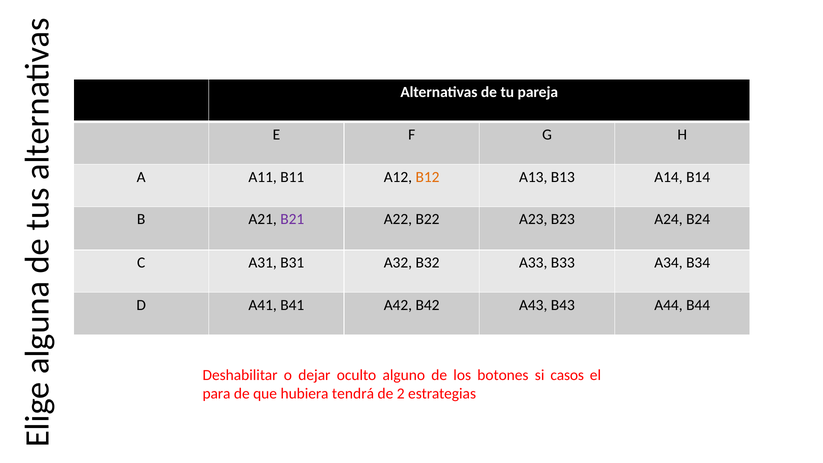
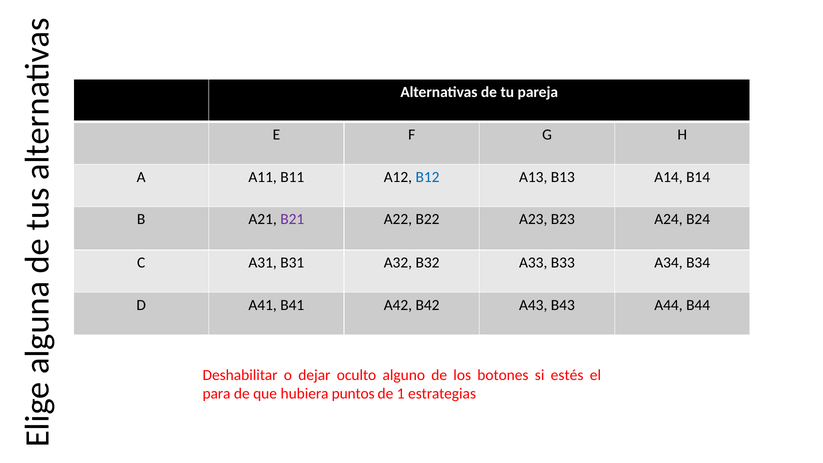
B12 colour: orange -> blue (428, 177)
casos: casos -> estés (567, 375)
tendrá: tendrá -> puntos (353, 394)
2: 2 -> 1 (401, 394)
